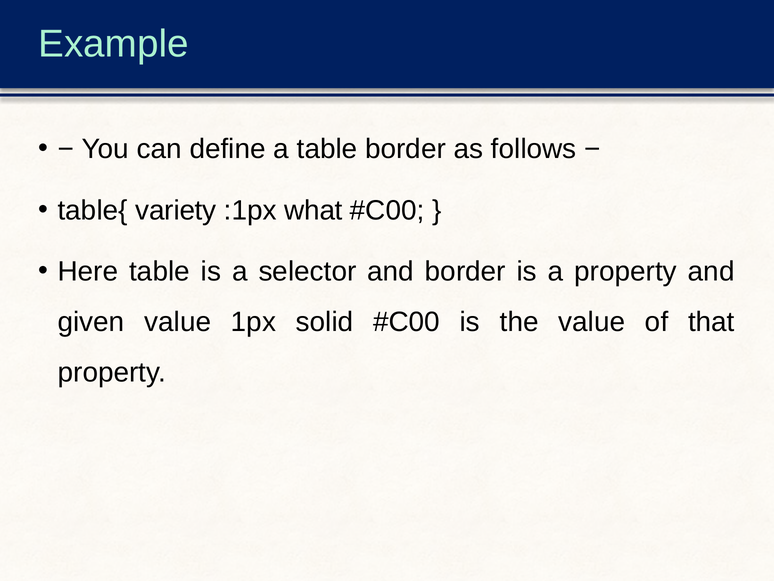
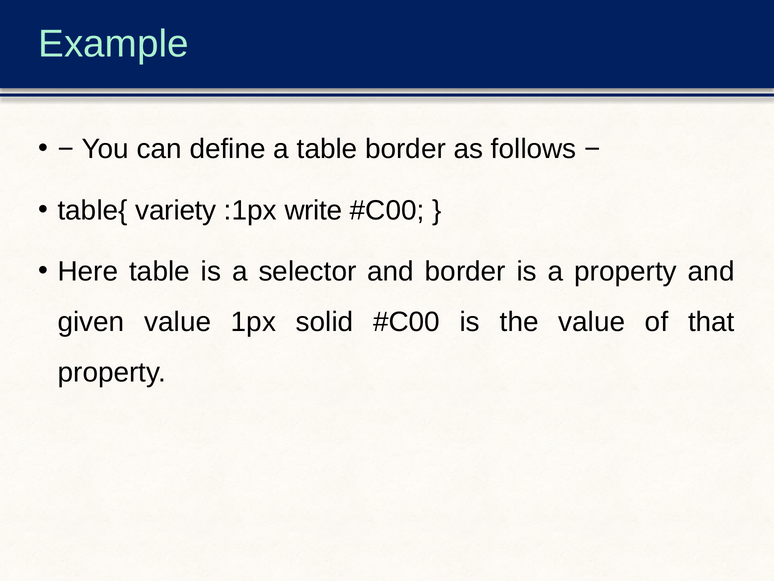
what: what -> write (313, 210)
